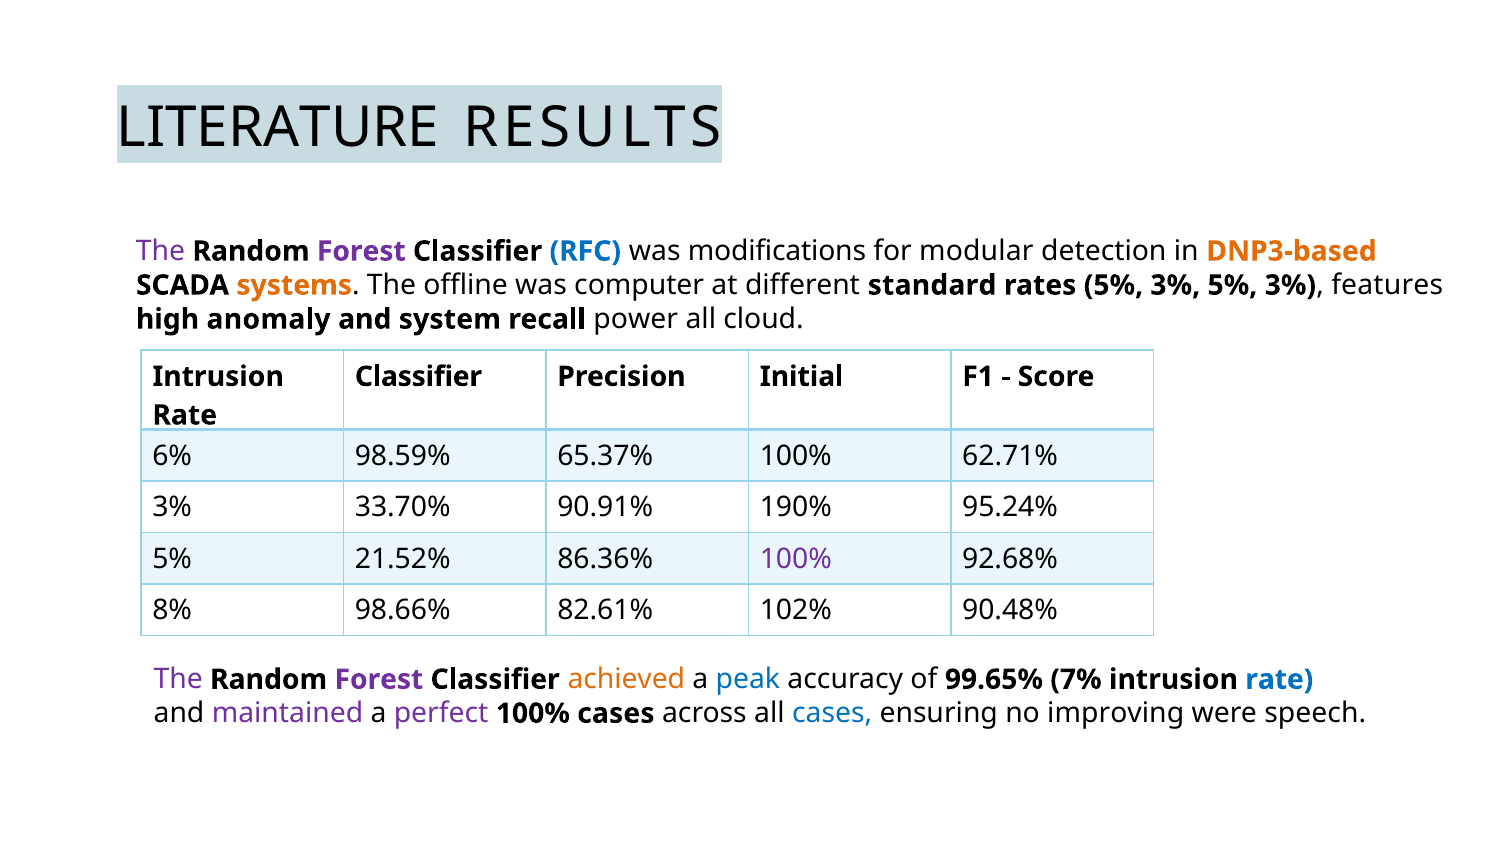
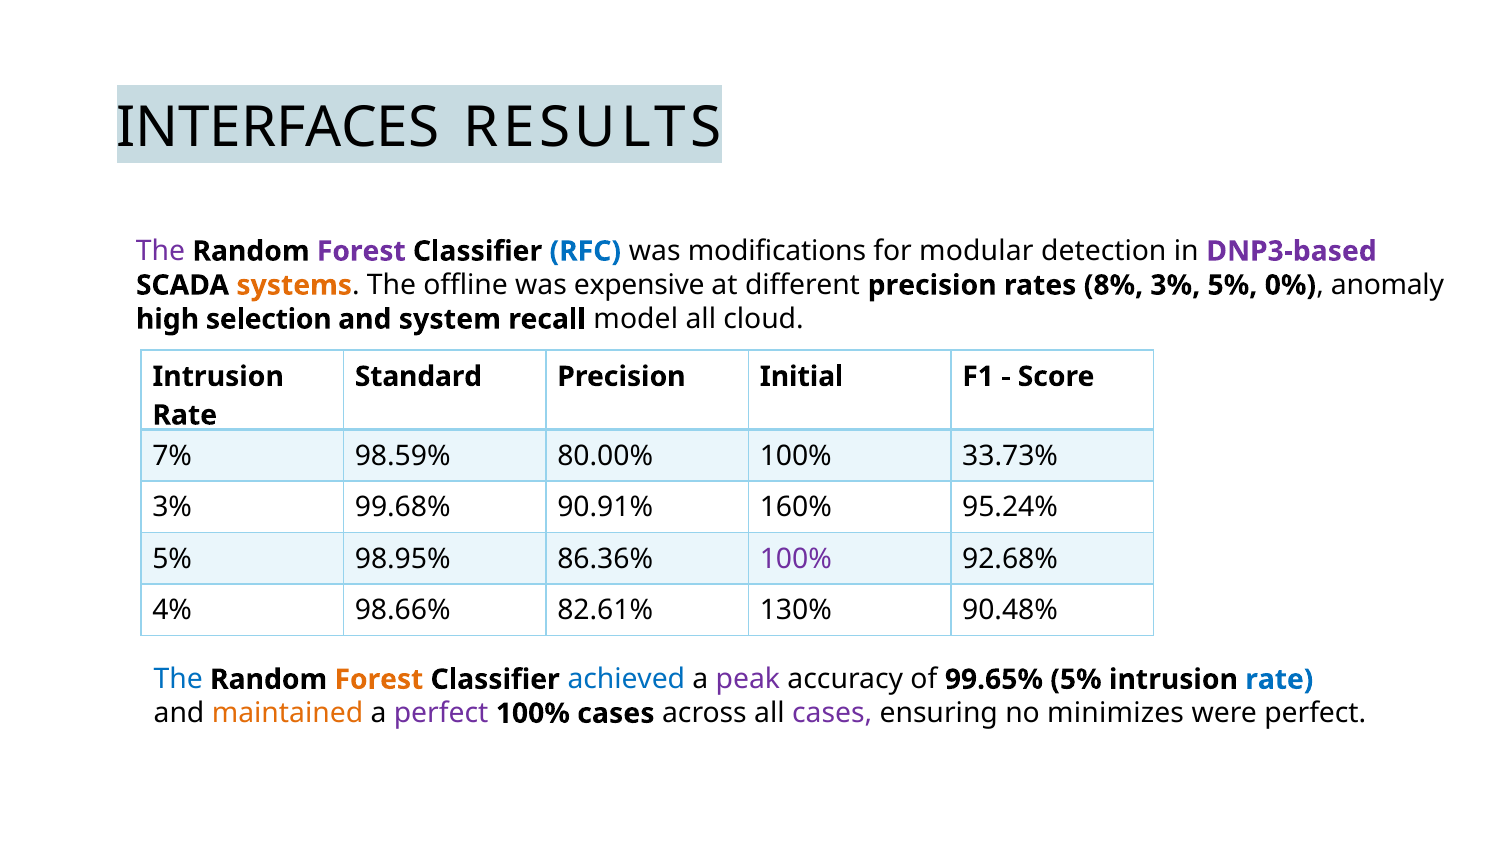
LITERATURE: LITERATURE -> INTERFACES (278, 127)
DNP3-based colour: orange -> purple (1292, 251)
computer: computer -> expensive (639, 285)
different standard: standard -> precision (932, 285)
rates 5%: 5% -> 8% (1113, 285)
3% 5% 3%: 3% -> 0% (1290, 285)
features: features -> anomaly (1387, 285)
anomaly: anomaly -> selection (269, 319)
power: power -> model (636, 319)
Classifier: Classifier -> Standard (418, 377)
6%: 6% -> 7% (172, 456)
65.37%: 65.37% -> 80.00% (605, 456)
62.71%: 62.71% -> 33.73% (1010, 456)
33.70%: 33.70% -> 99.68% (403, 507)
190%: 190% -> 160% (796, 507)
21.52%: 21.52% -> 98.95% (403, 559)
8%: 8% -> 4% (172, 611)
102%: 102% -> 130% (796, 611)
The colour: purple -> blue (178, 679)
Forest colour: purple -> orange (379, 679)
achieved colour: orange -> blue (626, 679)
peak colour: blue -> purple (748, 679)
99.65% 7%: 7% -> 5% (1076, 679)
maintained colour: purple -> orange (287, 713)
cases colour: blue -> purple (832, 713)
improving: improving -> minimizes (1116, 713)
were speech: speech -> perfect (1315, 713)
